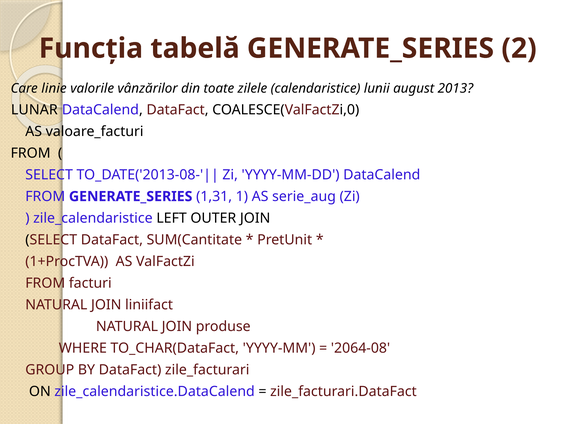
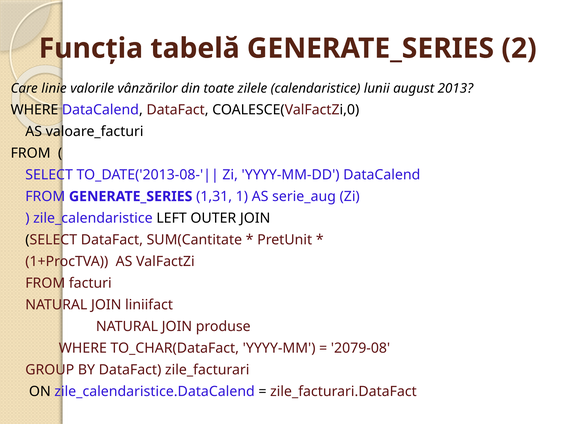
LUNAR: LUNAR -> WHERE (34, 110)
2064-08: 2064-08 -> 2079-08 (361, 348)
